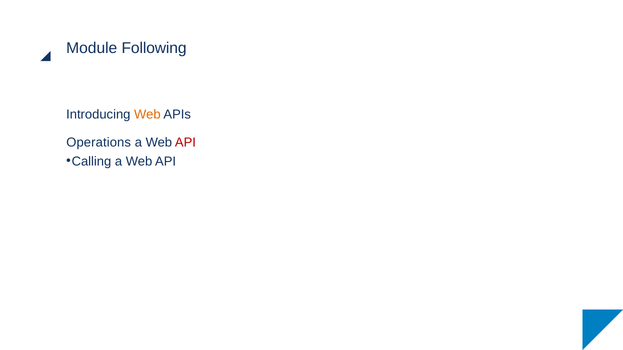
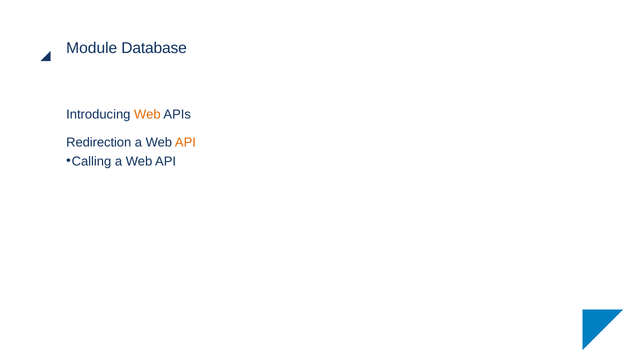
Following: Following -> Database (154, 48)
Operations: Operations -> Redirection (99, 143)
API colour: red -> orange (185, 143)
